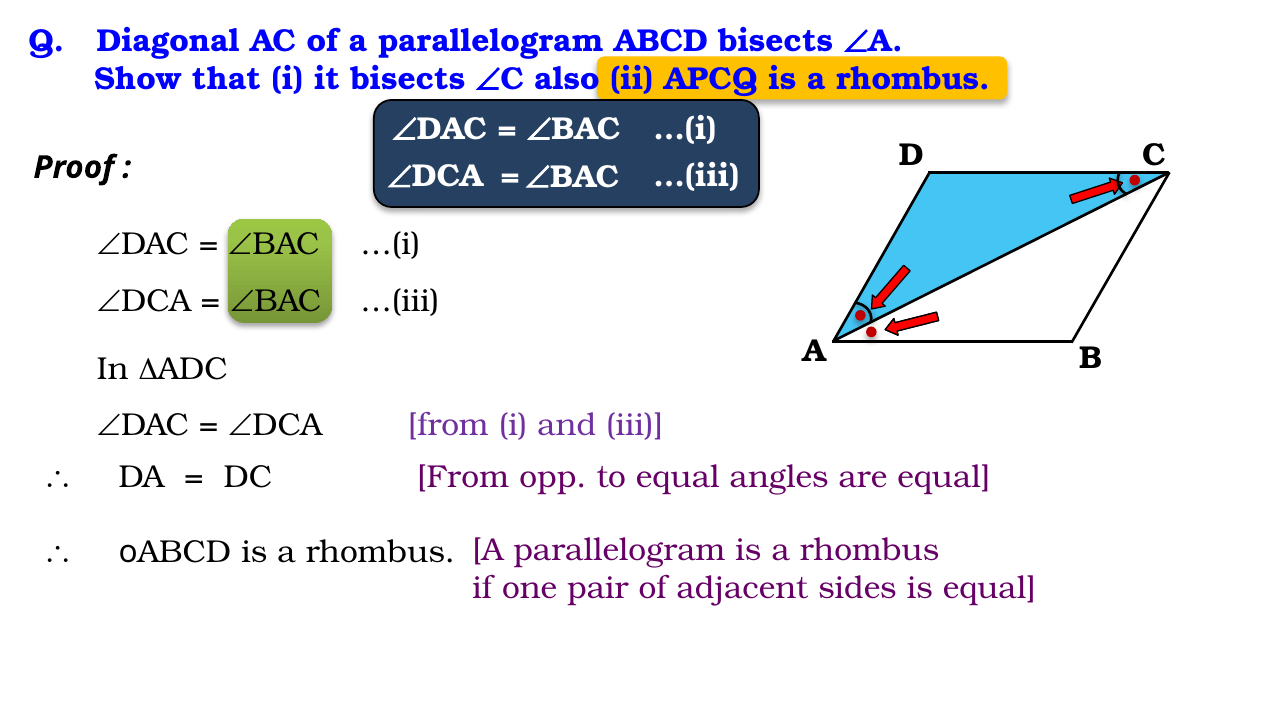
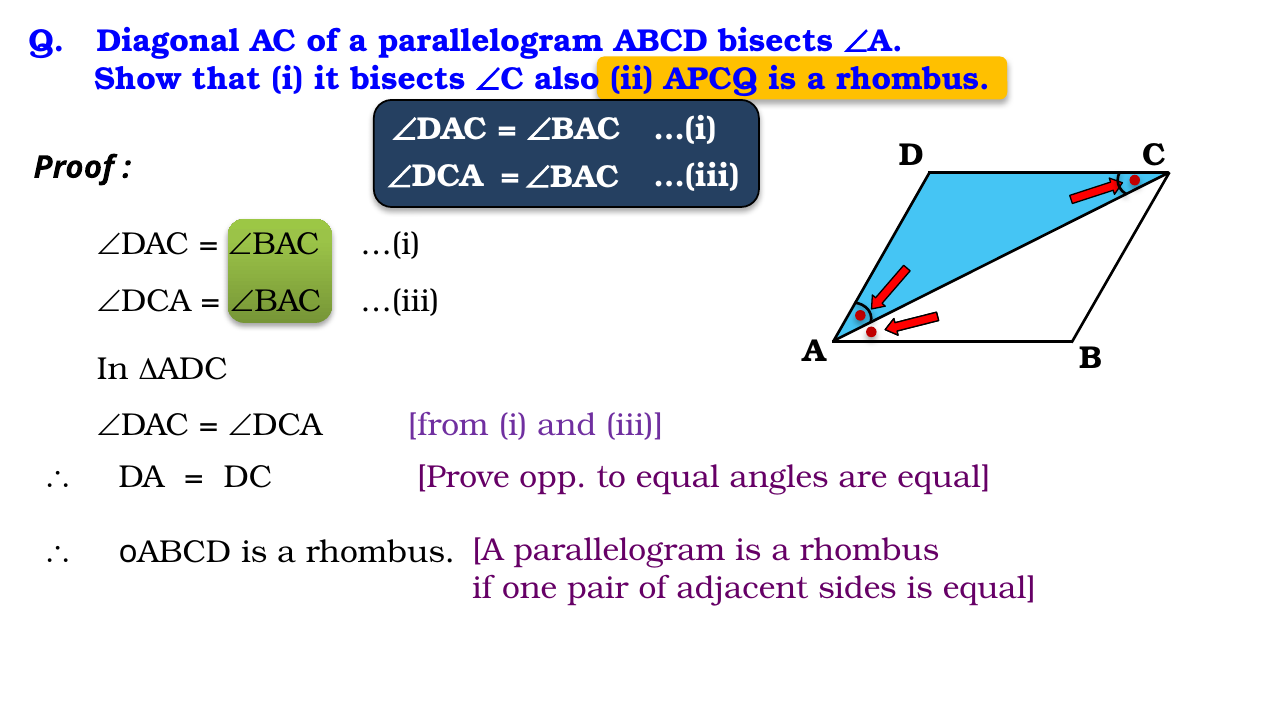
From: From -> Prove (463, 477)
